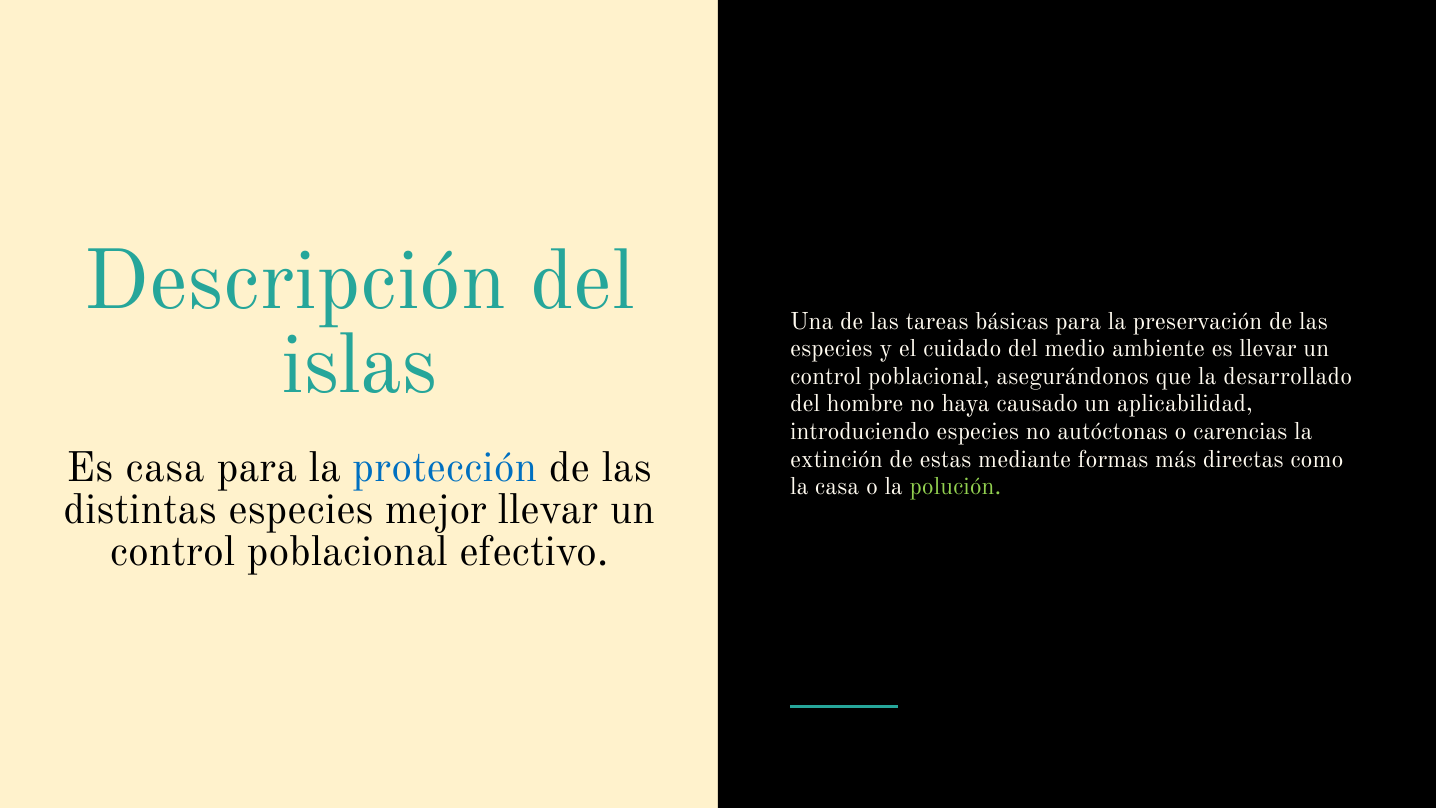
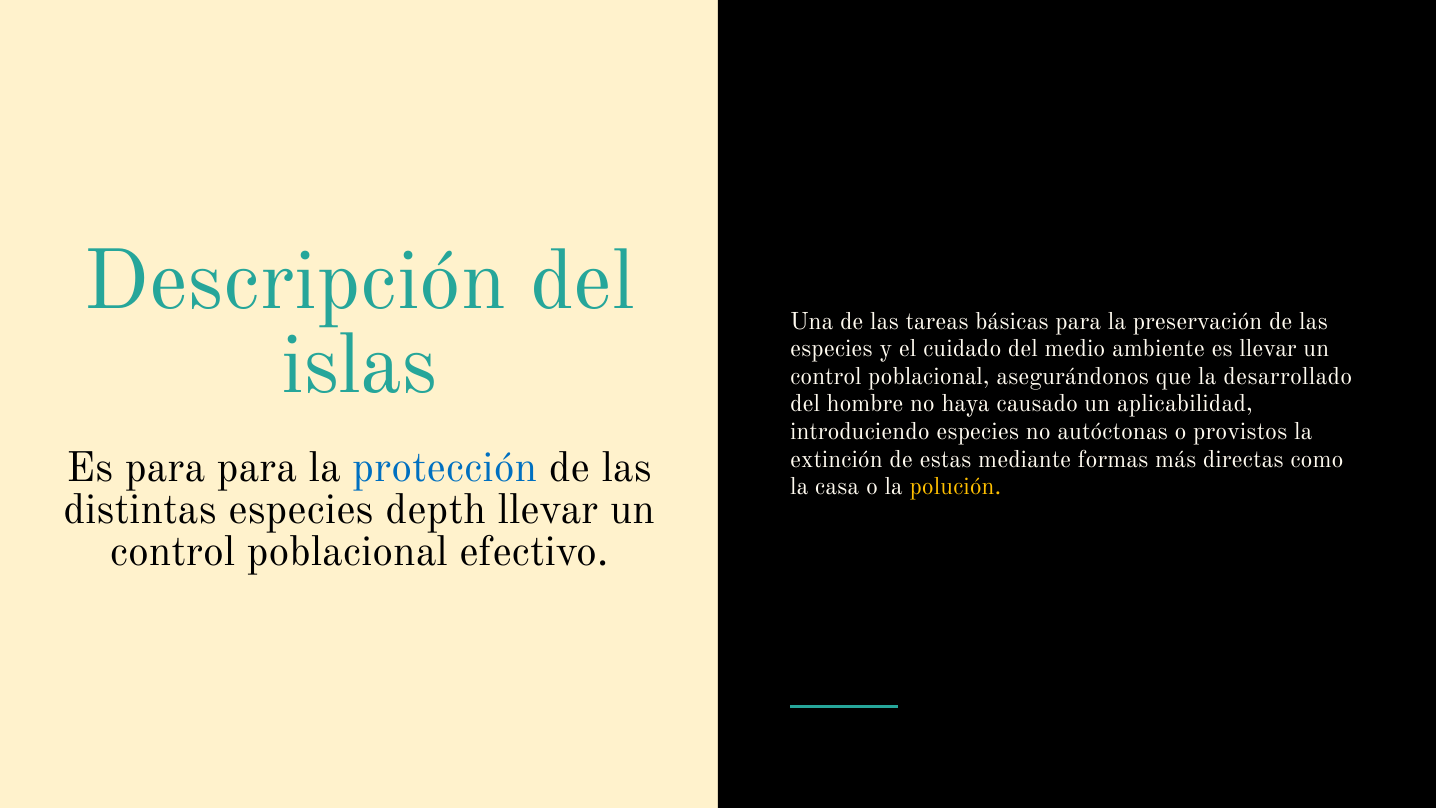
carencias: carencias -> provistos (1240, 432)
Es casa: casa -> para (165, 467)
polución colour: light green -> yellow (955, 487)
mejor: mejor -> depth (436, 509)
